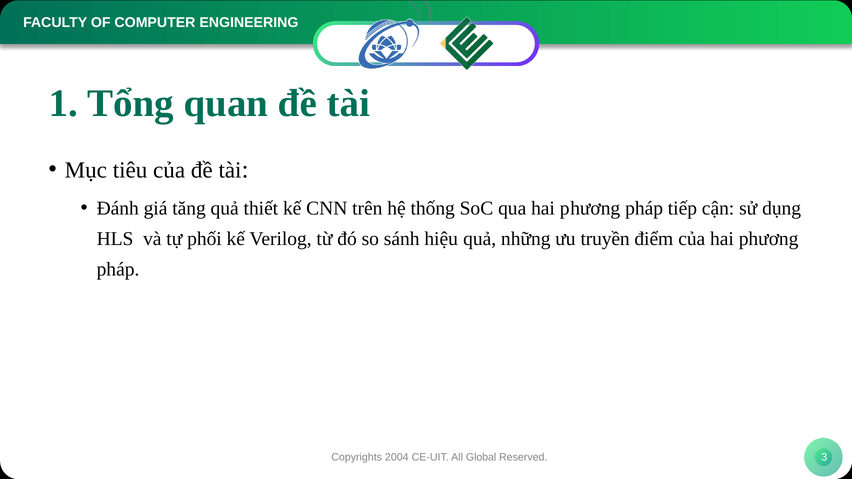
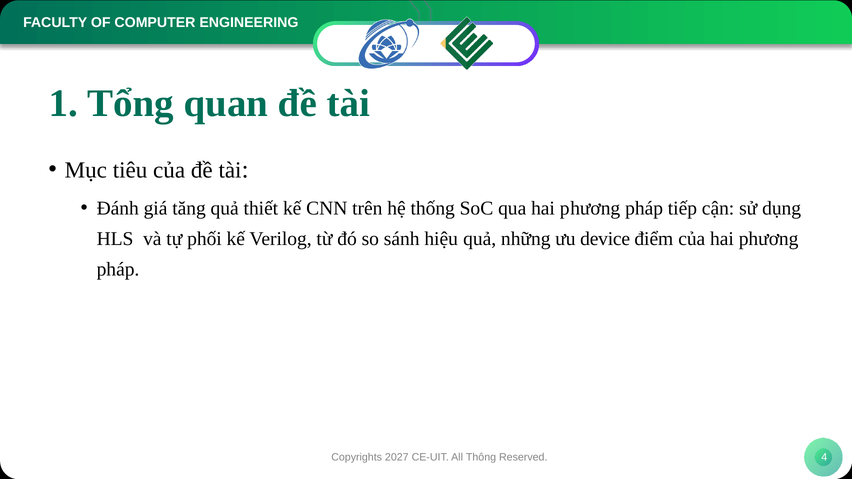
truyền: truyền -> device (605, 239)
2004: 2004 -> 2027 (397, 458)
Global: Global -> Thông (481, 458)
3: 3 -> 4 (824, 458)
